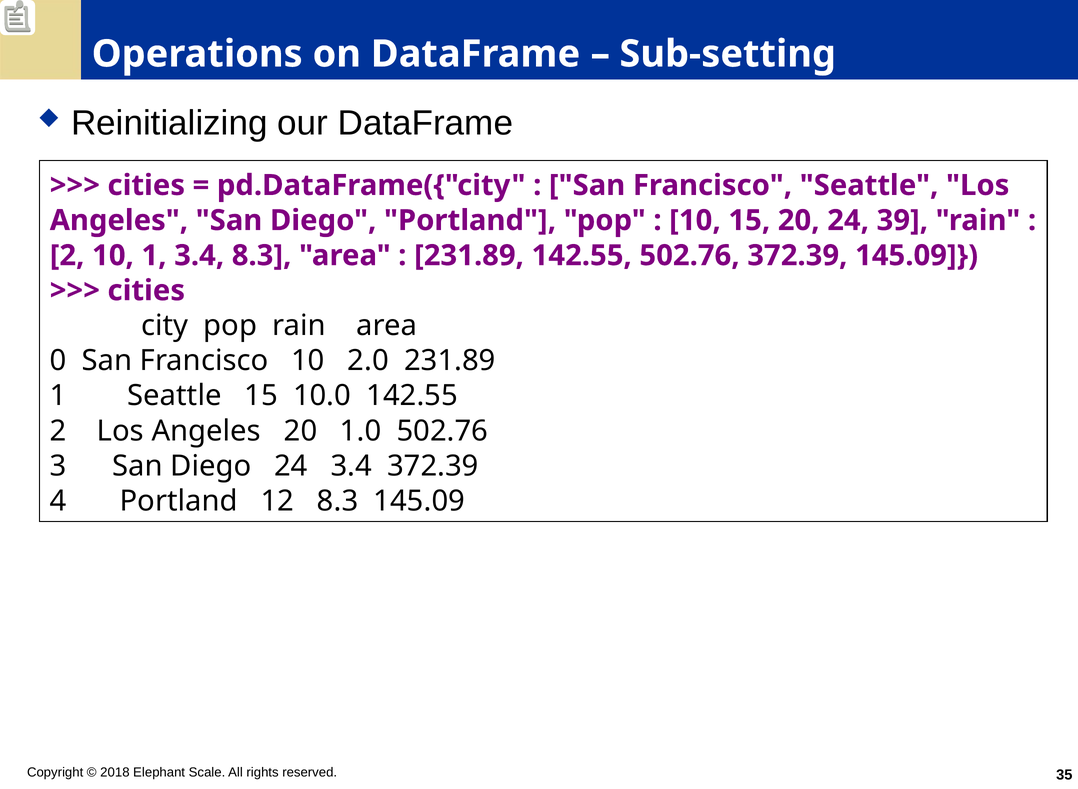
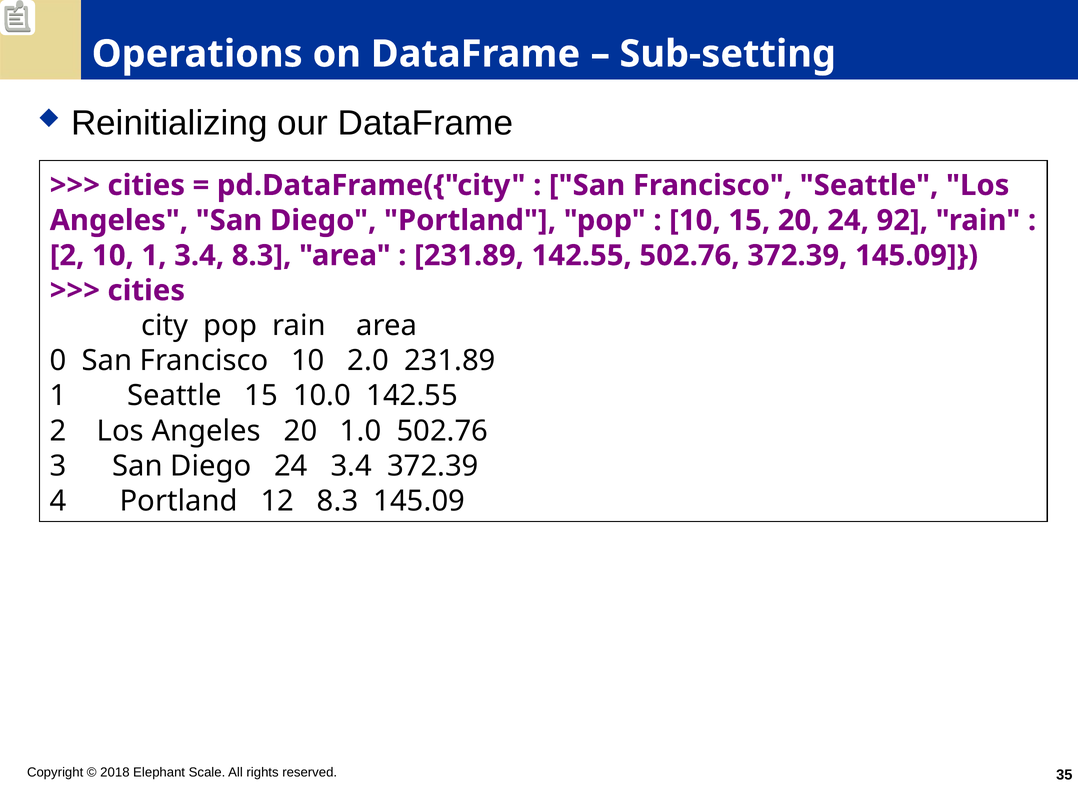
39: 39 -> 92 (902, 220)
